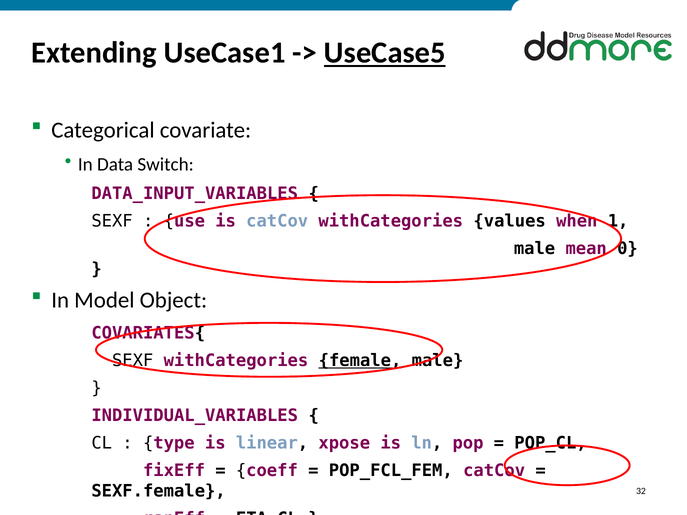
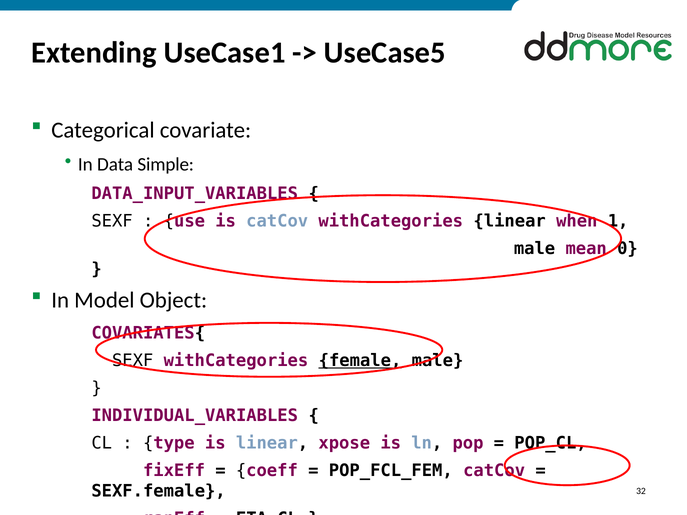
UseCase5 underline: present -> none (385, 53)
Switch: Switch -> Simple (166, 164)
withCategories values: values -> linear (510, 221)
